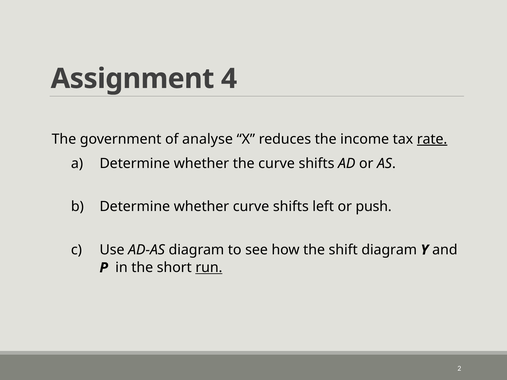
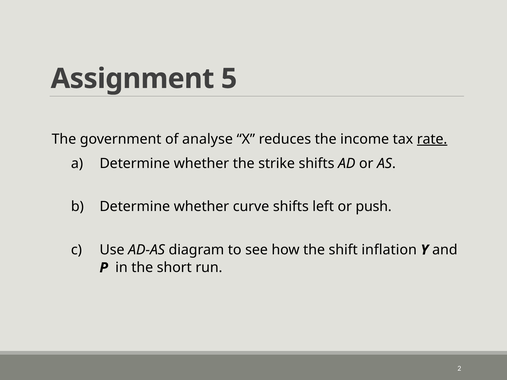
4: 4 -> 5 (229, 79)
the curve: curve -> strike (277, 164)
shift diagram: diagram -> inflation (389, 250)
run underline: present -> none (209, 268)
